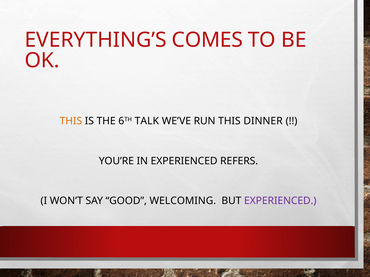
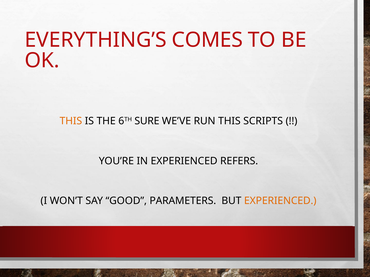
TALK: TALK -> SURE (147, 121)
DINNER: DINNER -> SCRIPTS (263, 121)
WELCOMING: WELCOMING -> PARAMETERS (183, 201)
EXPERIENCED colour: purple -> orange (280, 201)
